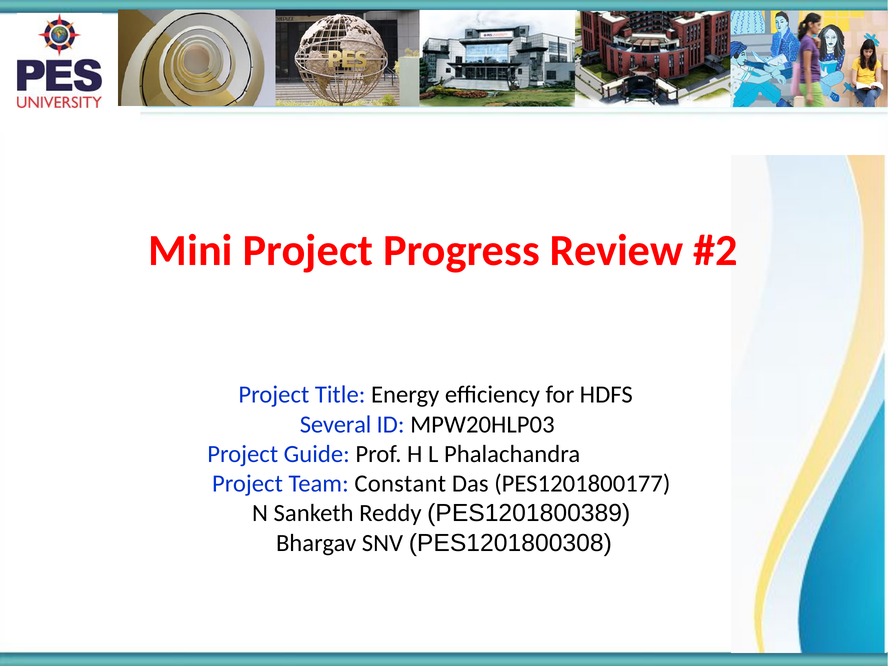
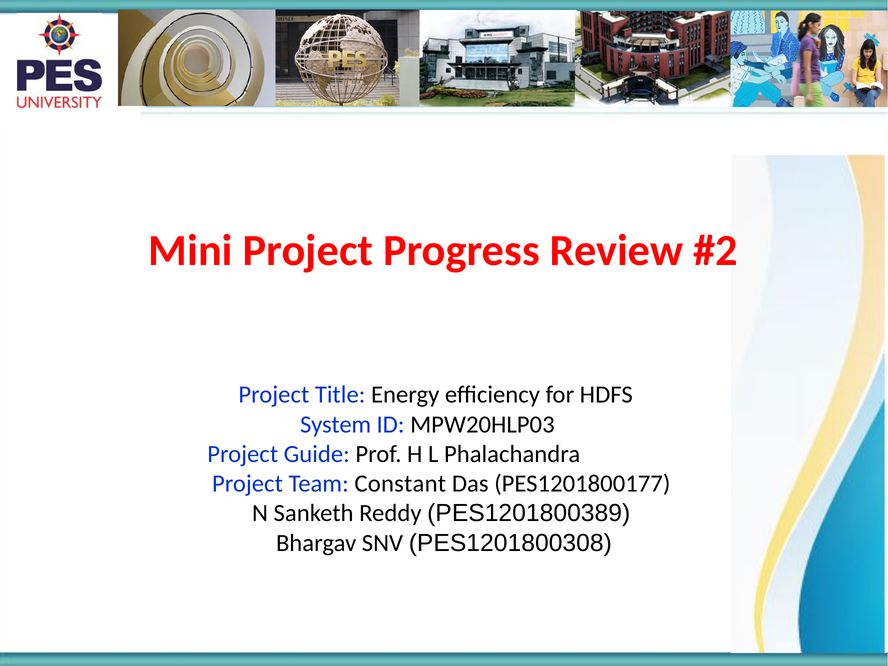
Several: Several -> System (336, 424)
